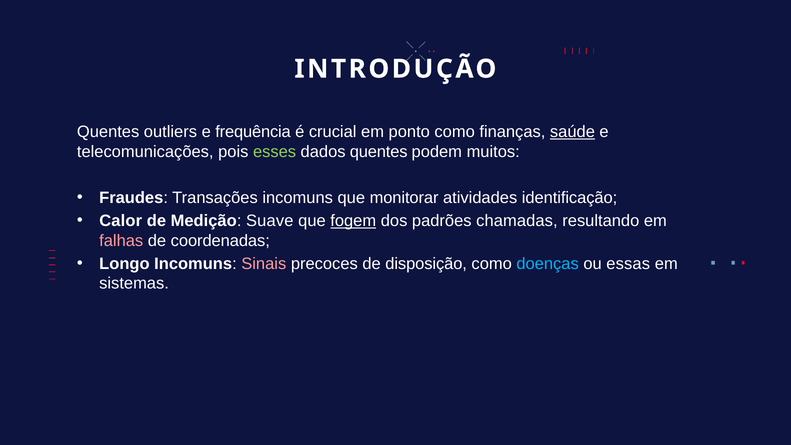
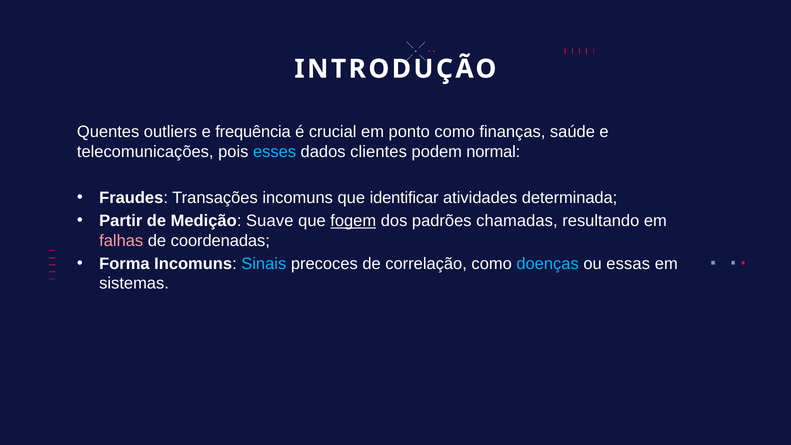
saúde underline: present -> none (572, 132)
esses colour: light green -> light blue (275, 152)
dados quentes: quentes -> clientes (379, 152)
muitos: muitos -> normal (493, 152)
monitorar: monitorar -> identificar (404, 198)
identificação: identificação -> determinada (570, 198)
Calor: Calor -> Partir (121, 221)
Longo: Longo -> Forma (124, 264)
Sinais colour: pink -> light blue (264, 264)
disposição: disposição -> correlação (426, 264)
